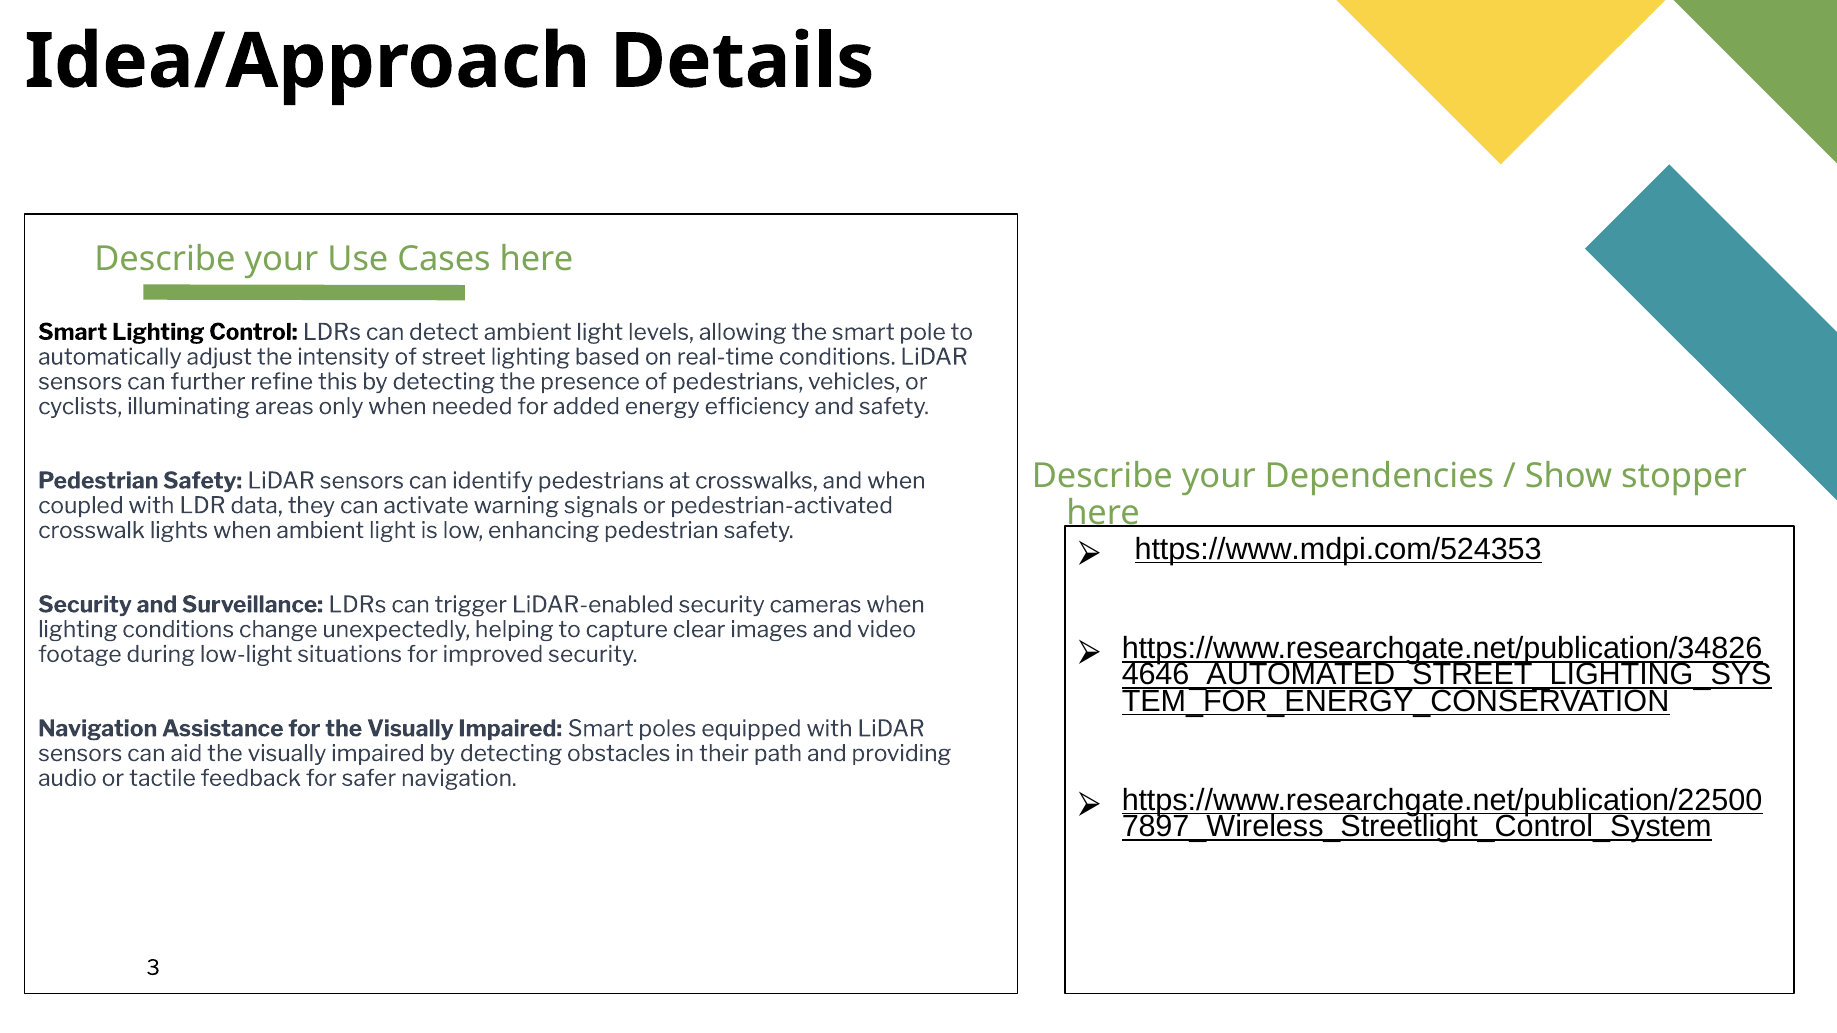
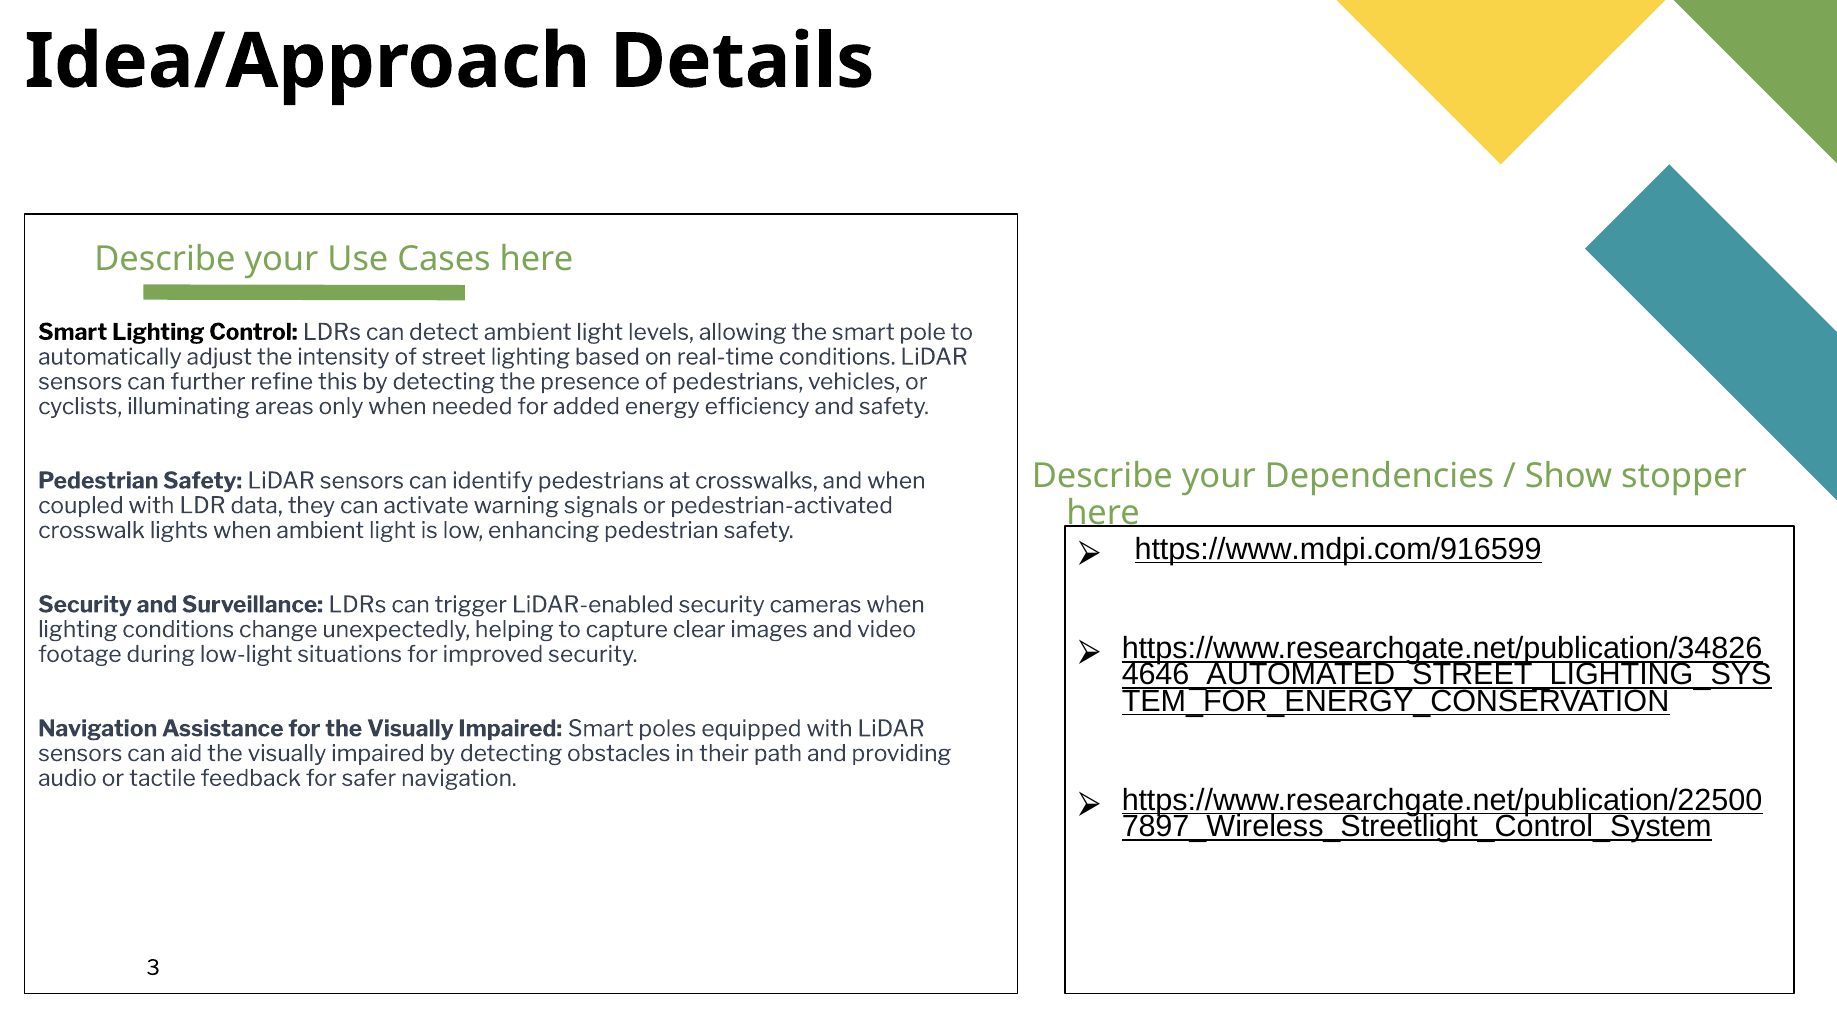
https://www.mdpi.com/524353: https://www.mdpi.com/524353 -> https://www.mdpi.com/916599 (1338, 549)
